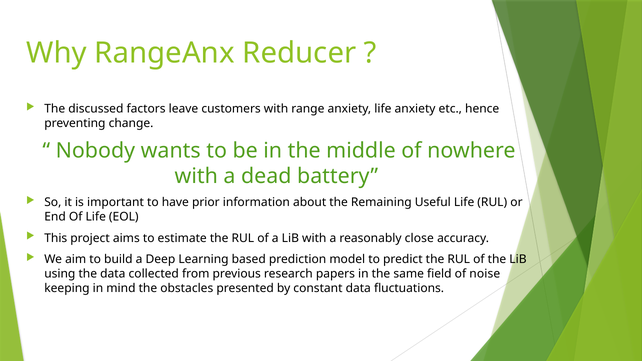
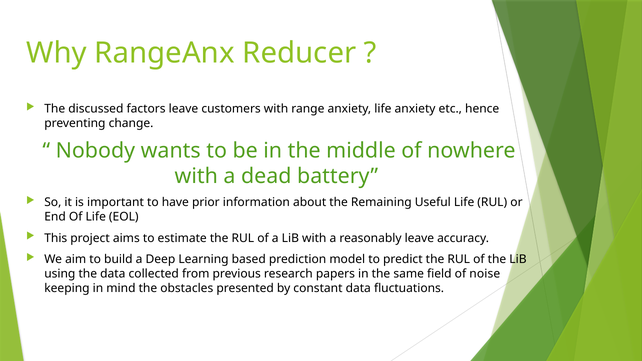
reasonably close: close -> leave (419, 238)
